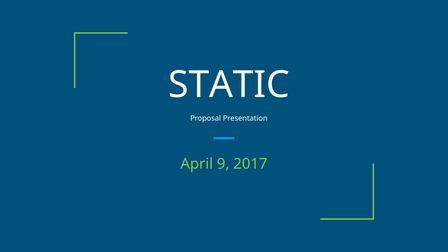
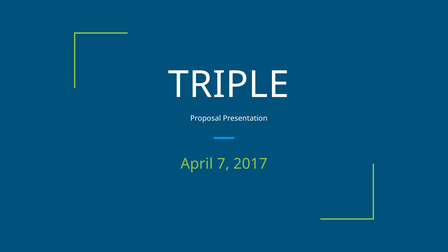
STATIC: STATIC -> TRIPLE (229, 85)
9: 9 -> 7 (223, 164)
